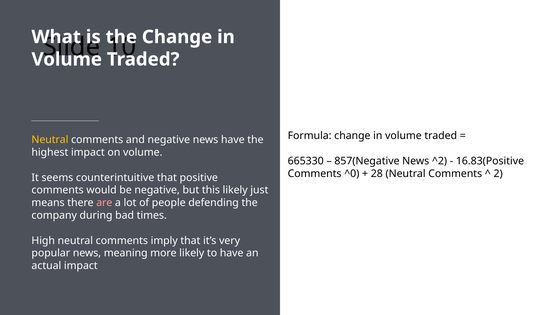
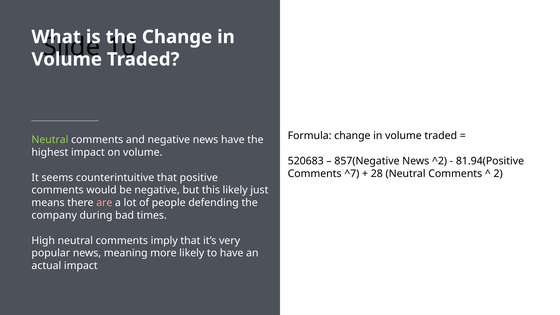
Neutral colour: yellow -> light green (50, 140)
665330: 665330 -> 520683 (306, 161)
16.83(Positive: 16.83(Positive -> 81.94(Positive (490, 161)
^0: ^0 -> ^7 (352, 174)
